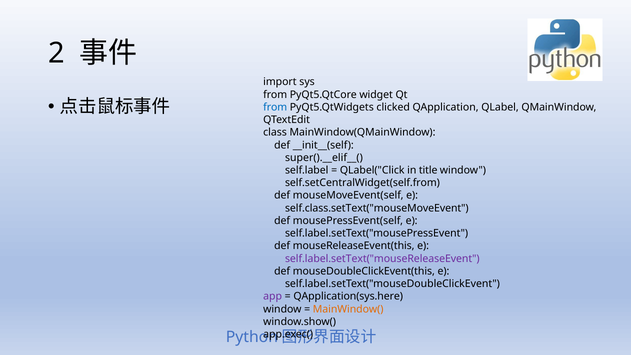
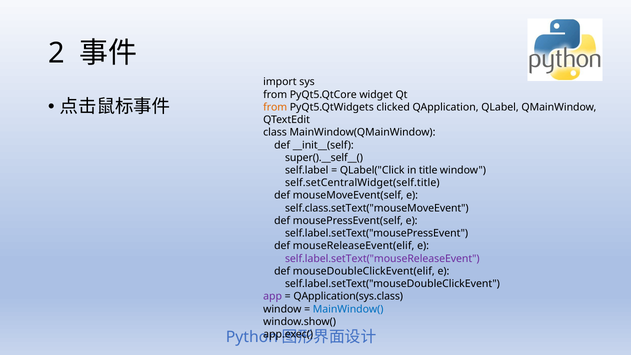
from colour: blue -> orange (275, 107)
super().__elif__(: super().__elif__( -> super().__self__( (324, 158)
self.setCentralWidget(self.from: self.setCentralWidget(self.from -> self.setCentralWidget(self.title (362, 183)
mouseReleaseEvent(this: mouseReleaseEvent(this -> mouseReleaseEvent(elif (354, 246)
mouseDoubleClickEvent(this: mouseDoubleClickEvent(this -> mouseDoubleClickEvent(elif (364, 271)
QApplication(sys.here: QApplication(sys.here -> QApplication(sys.class (348, 296)
MainWindow( colour: orange -> blue (348, 309)
